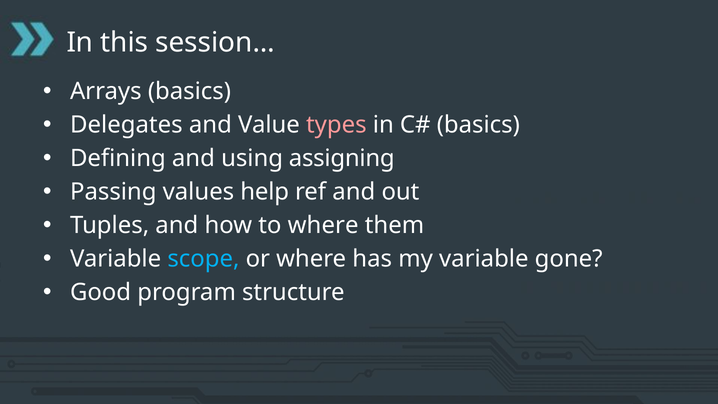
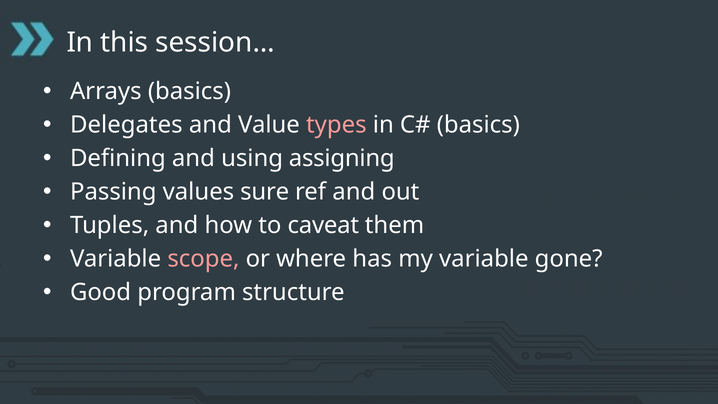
help: help -> sure (265, 192)
to where: where -> caveat (323, 226)
scope colour: light blue -> pink (203, 259)
